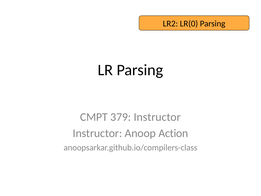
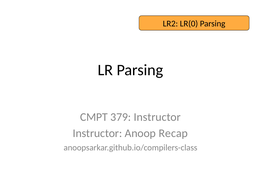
Action: Action -> Recap (173, 133)
